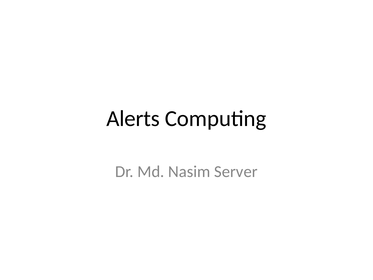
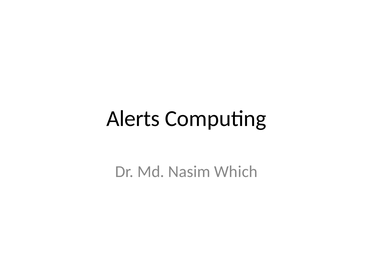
Server: Server -> Which (236, 172)
